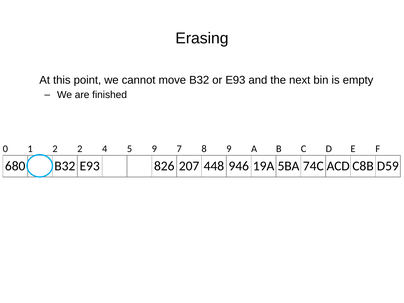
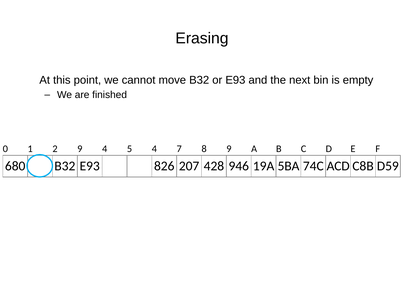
2 2: 2 -> 9 (80, 149)
5 9: 9 -> 4 (154, 149)
448: 448 -> 428 (214, 166)
